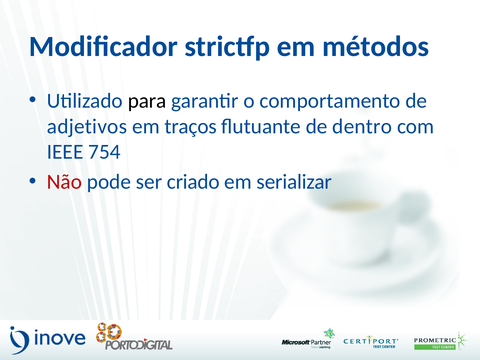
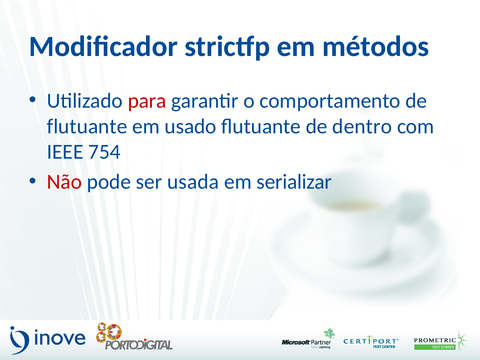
para colour: black -> red (147, 101)
adjetivos: adjetivos -> flutuante (87, 126)
traços: traços -> usado (191, 126)
criado: criado -> usada (193, 182)
